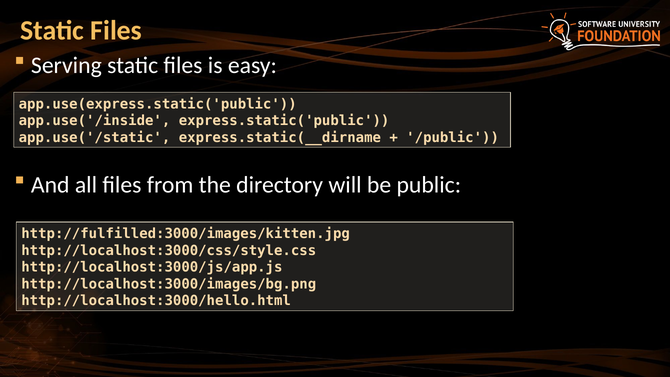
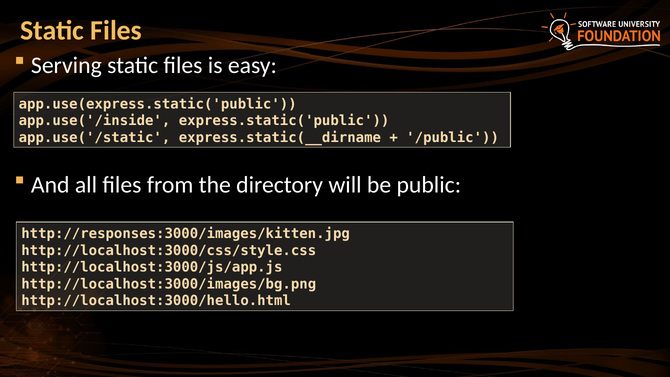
http://fulfilled:3000/images/kitten.jpg: http://fulfilled:3000/images/kitten.jpg -> http://responses:3000/images/kitten.jpg (186, 234)
